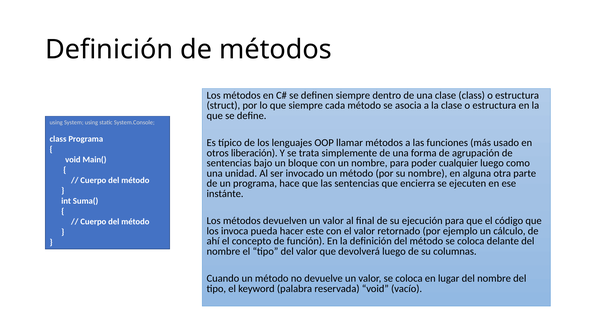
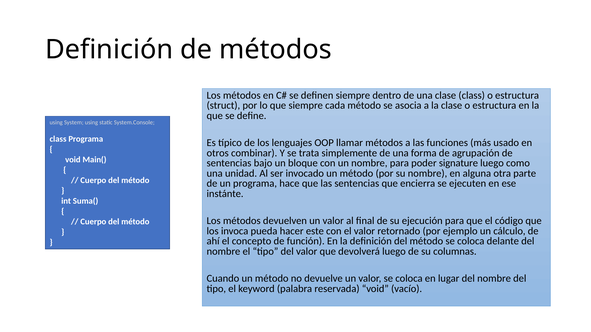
liberación: liberación -> combinar (254, 153)
cualquier: cualquier -> signature (458, 163)
